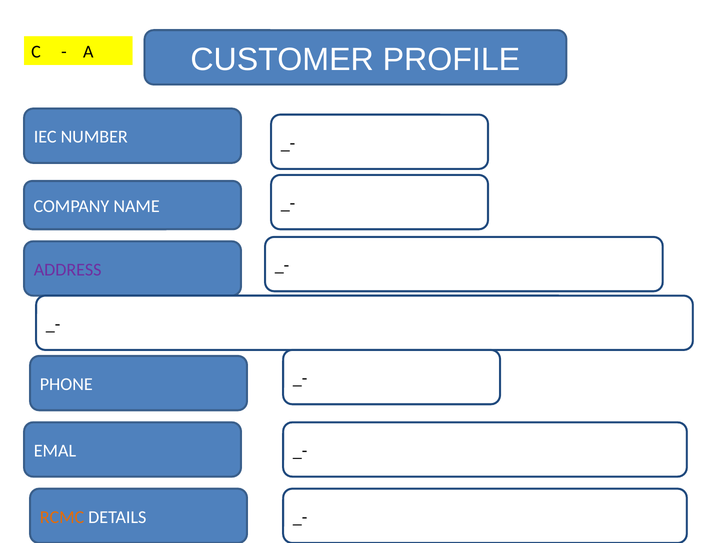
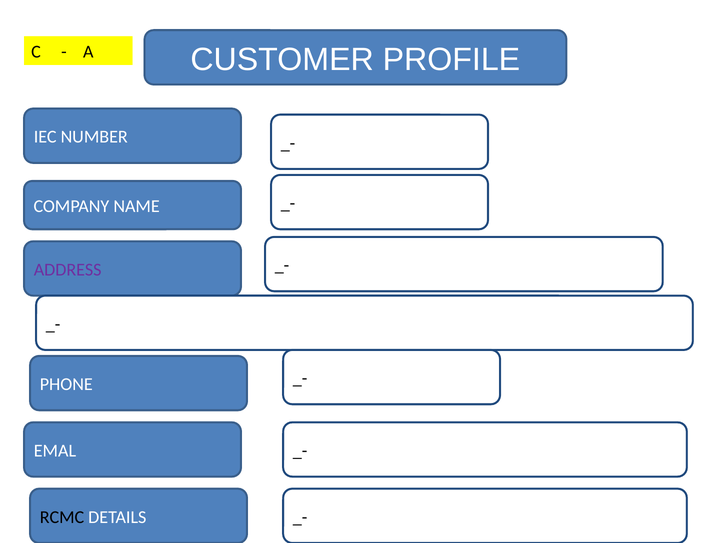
RCMC colour: orange -> black (62, 516)
